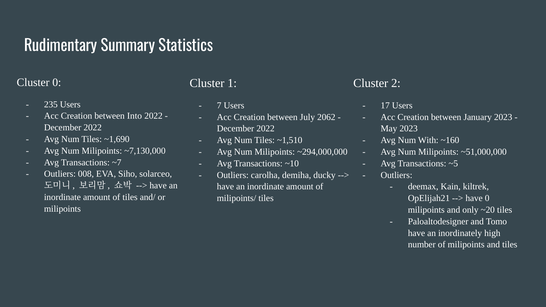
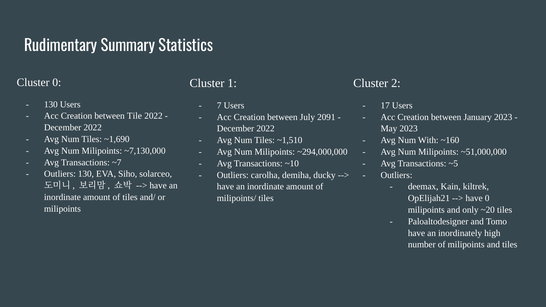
235: 235 -> 130 (51, 104)
Into: Into -> Tile (134, 116)
2062: 2062 -> 2091 (326, 117)
Outliers 008: 008 -> 130 (86, 174)
